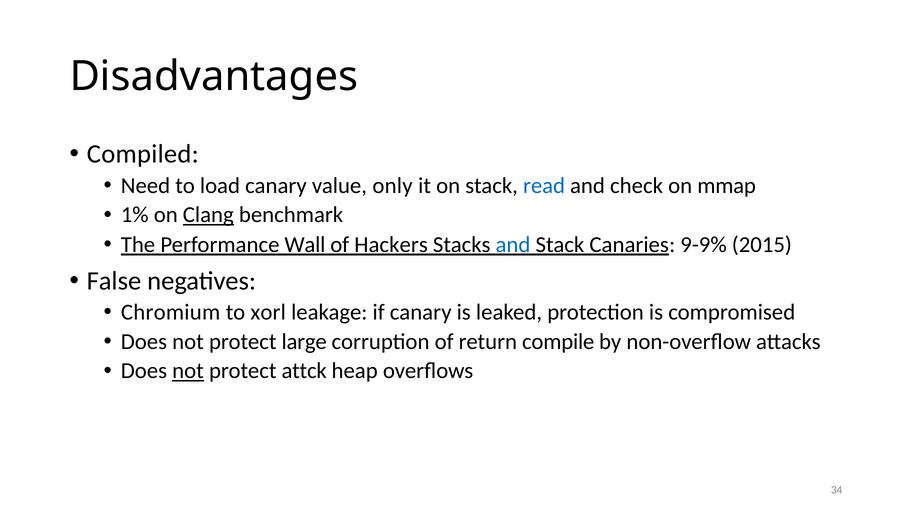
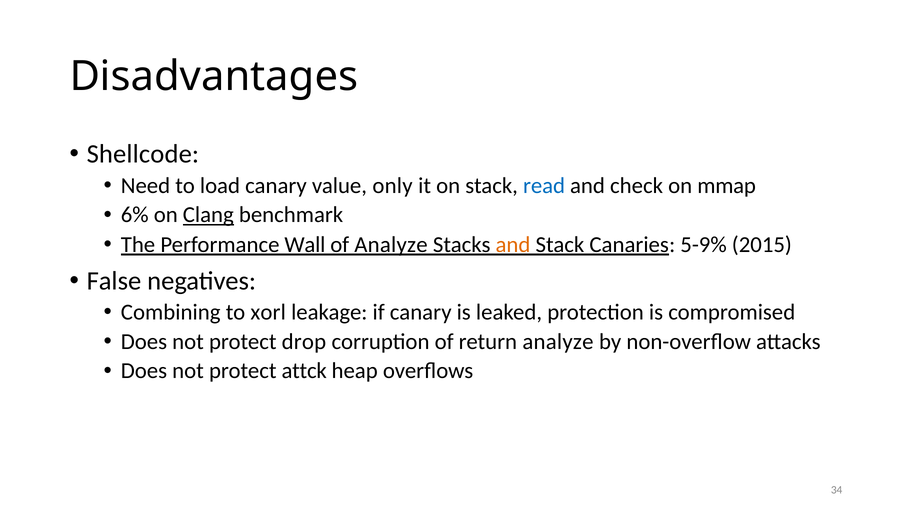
Compiled: Compiled -> Shellcode (143, 154)
1%: 1% -> 6% (135, 215)
of Hackers: Hackers -> Analyze (391, 245)
and colour: blue -> orange (513, 245)
9-9%: 9-9% -> 5-9% (704, 245)
Chromium: Chromium -> Combining (171, 312)
large: large -> drop (304, 342)
return compile: compile -> analyze (558, 342)
not underline: present -> none (188, 371)
